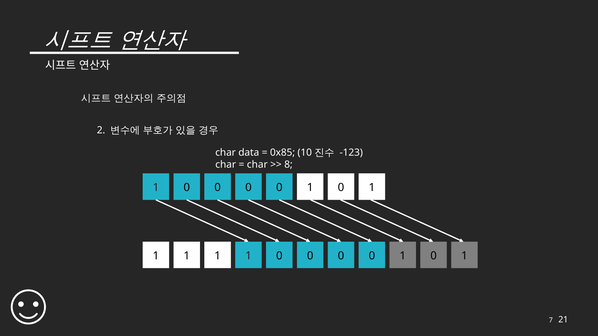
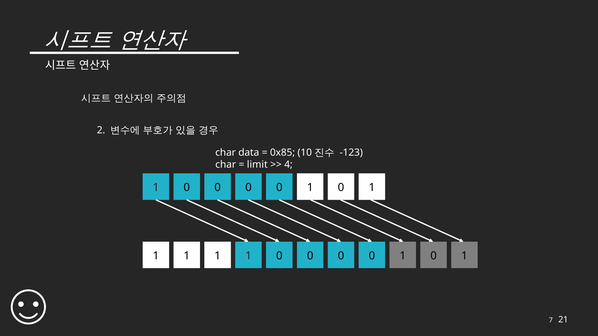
char: char -> limit (257, 165)
8: 8 -> 4 (288, 165)
